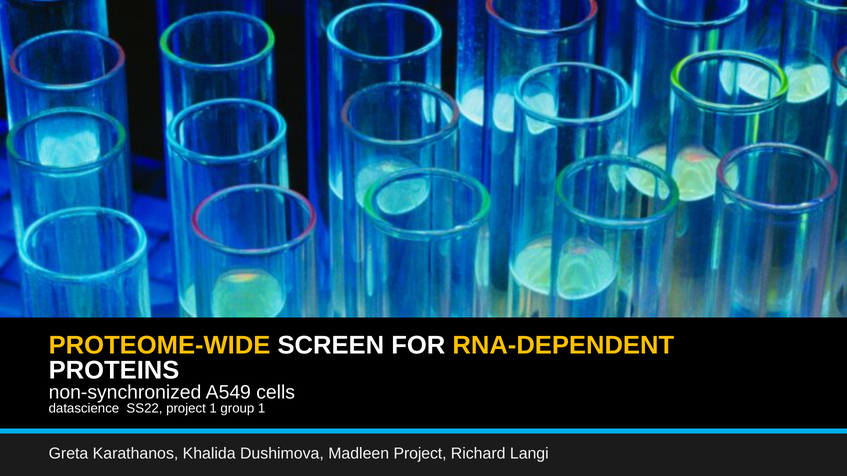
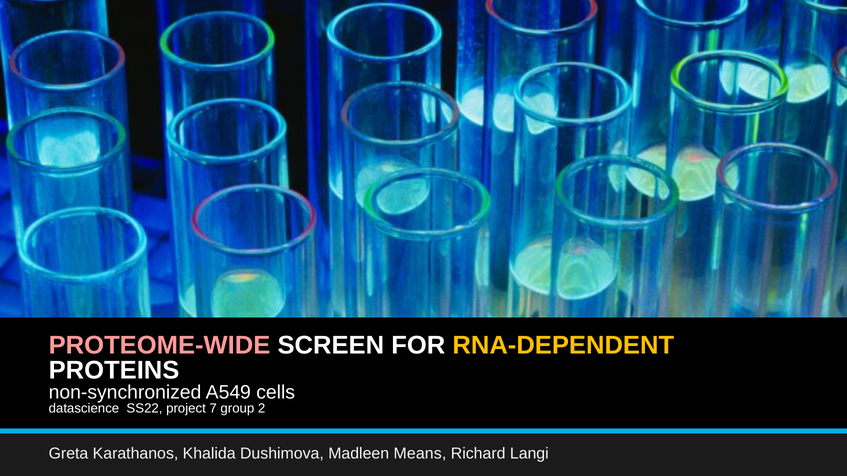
PROTEOME-WIDE colour: yellow -> pink (160, 346)
project 1: 1 -> 7 (213, 409)
group 1: 1 -> 2 (262, 409)
Madleen Project: Project -> Means (420, 454)
